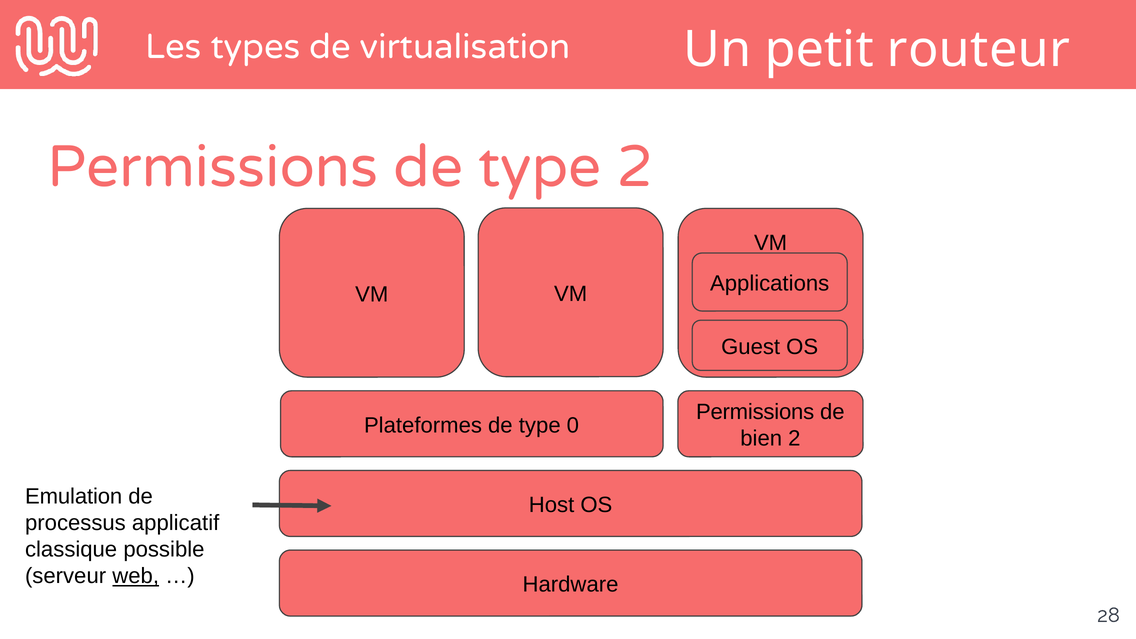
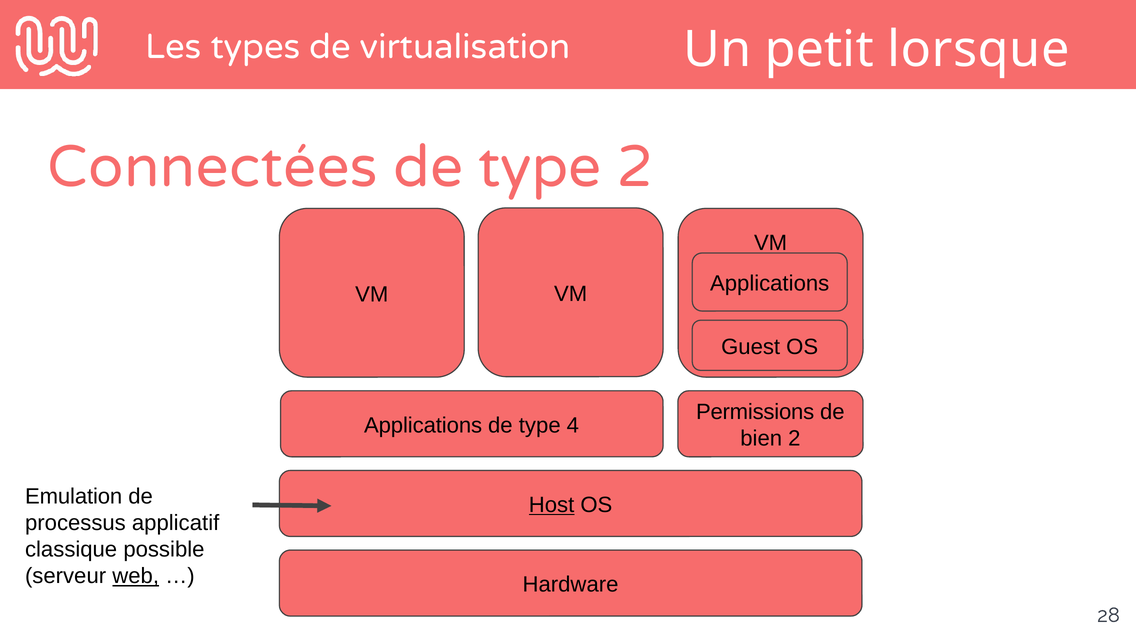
routeur: routeur -> lorsque (978, 50)
Permissions: Permissions -> Connectées (213, 167)
Plateformes: Plateformes -> Applications (423, 425)
0: 0 -> 4 (573, 425)
Host underline: none -> present (552, 505)
